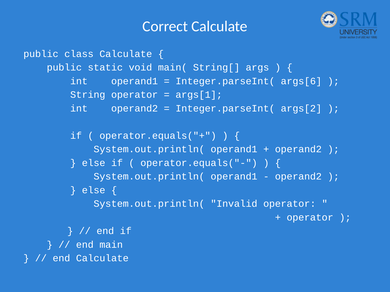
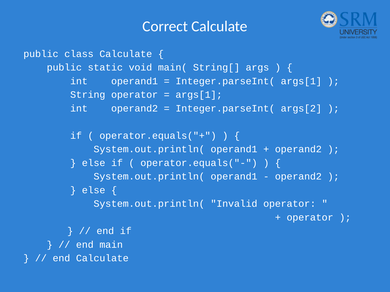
Integer.parseInt( args[6: args[6 -> args[1 (301, 81)
